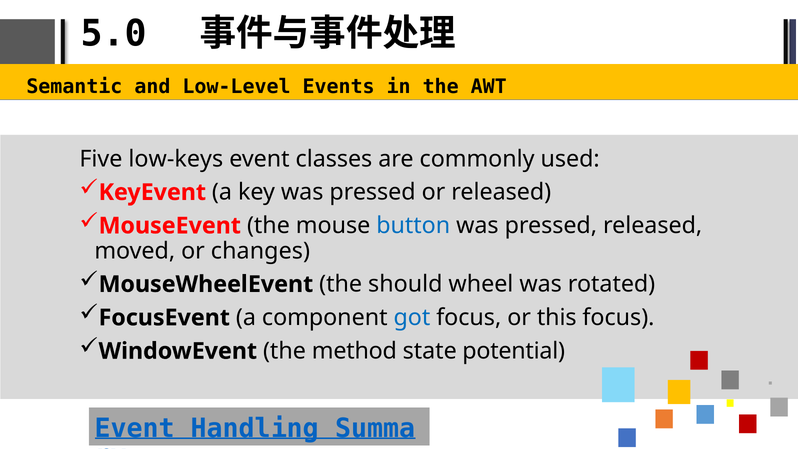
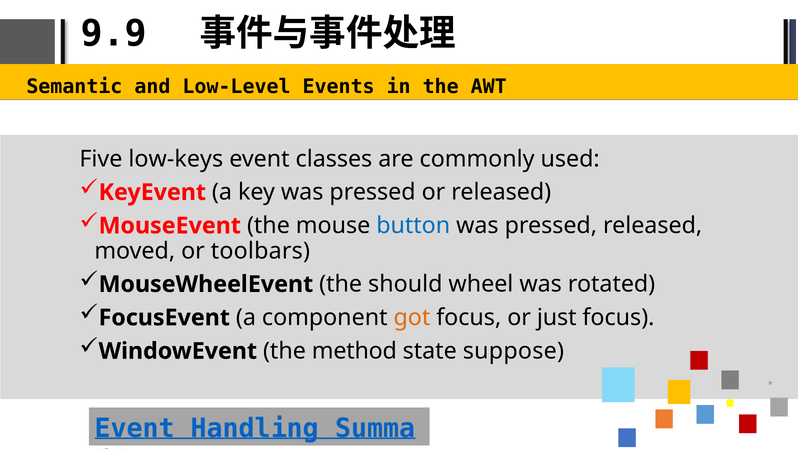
5.0: 5.0 -> 9.9 (114, 34)
changes: changes -> toolbars (260, 251)
got colour: blue -> orange (412, 318)
this: this -> just (557, 318)
potential: potential -> suppose (513, 351)
